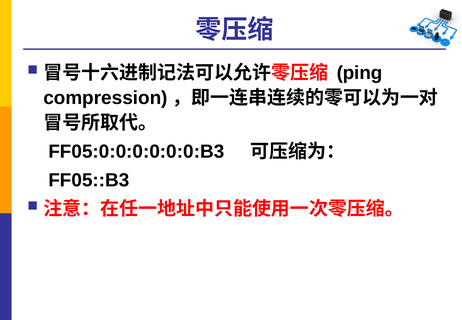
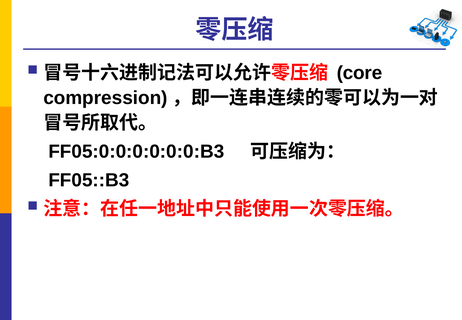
ping: ping -> core (360, 73)
